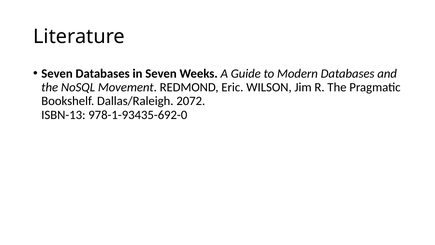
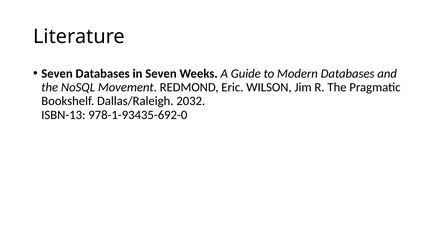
2072: 2072 -> 2032 (191, 101)
